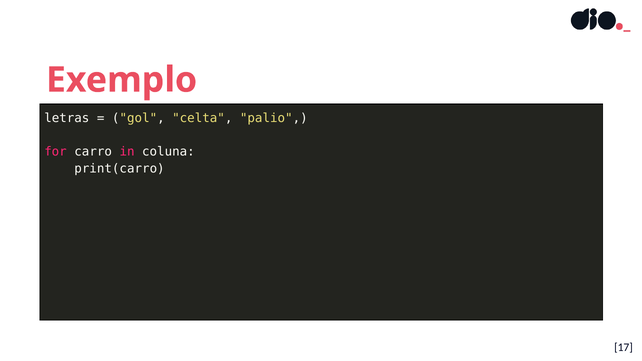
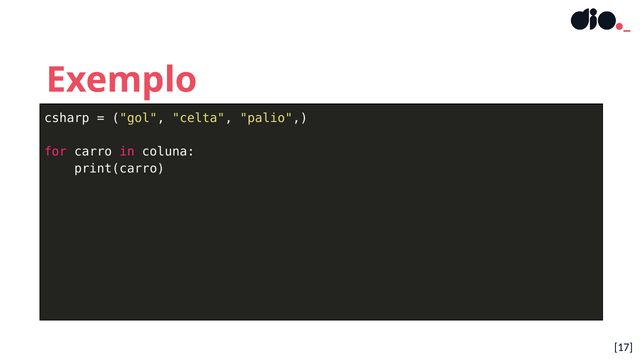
letras: letras -> csharp (67, 118)
